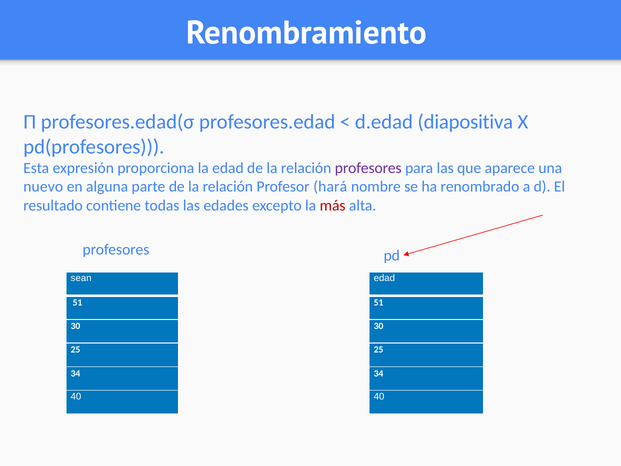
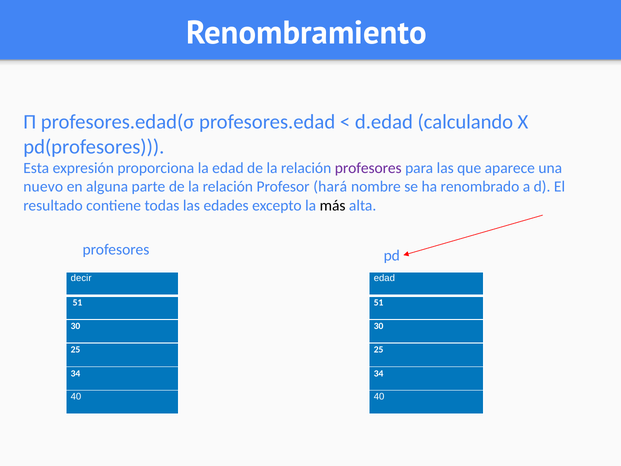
diapositiva: diapositiva -> calculando (465, 122)
más colour: red -> black (333, 205)
sean: sean -> decir (81, 278)
